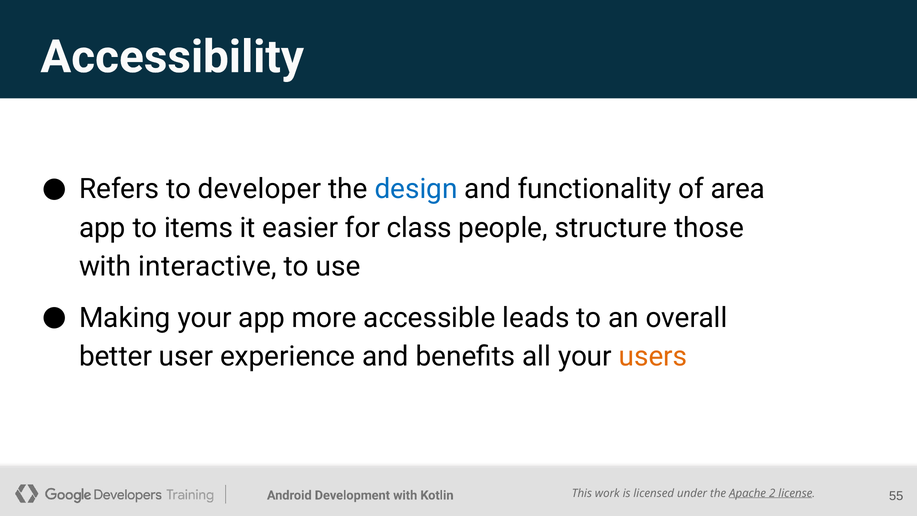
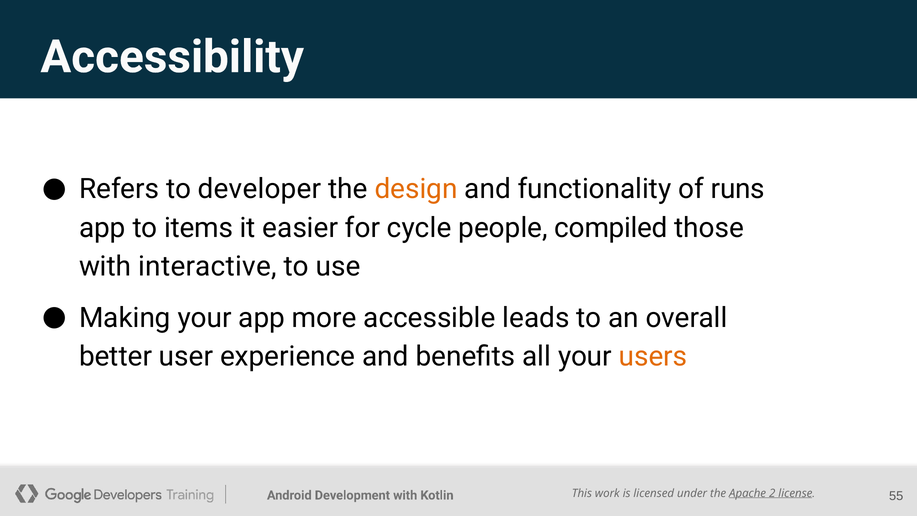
design colour: blue -> orange (416, 189)
area: area -> runs (738, 189)
class: class -> cycle (419, 228)
structure: structure -> compiled (611, 228)
